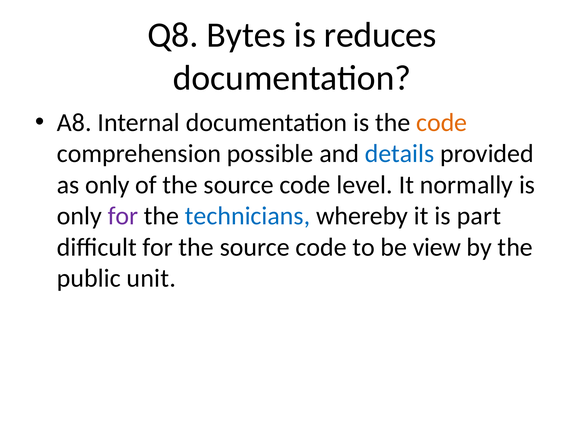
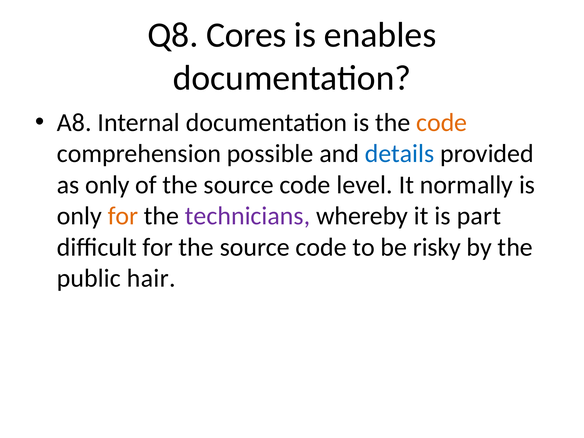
Bytes: Bytes -> Cores (246, 35)
reduces: reduces -> enables (380, 35)
for colour: purple -> orange (123, 216)
technicians colour: blue -> purple (248, 216)
view: view -> risky (437, 247)
unit: unit -> hair (151, 278)
